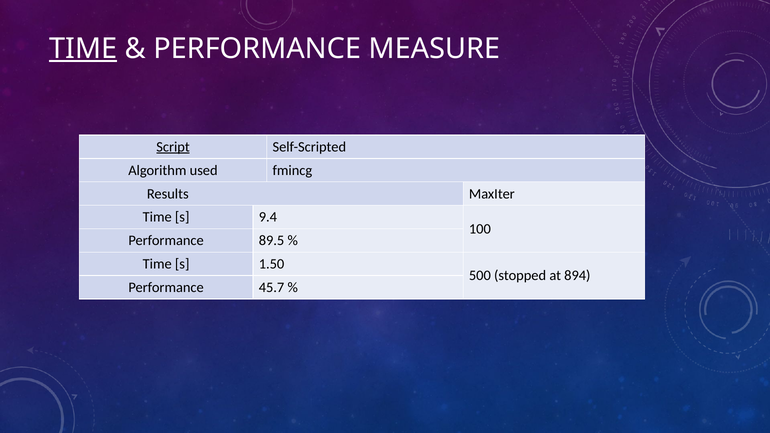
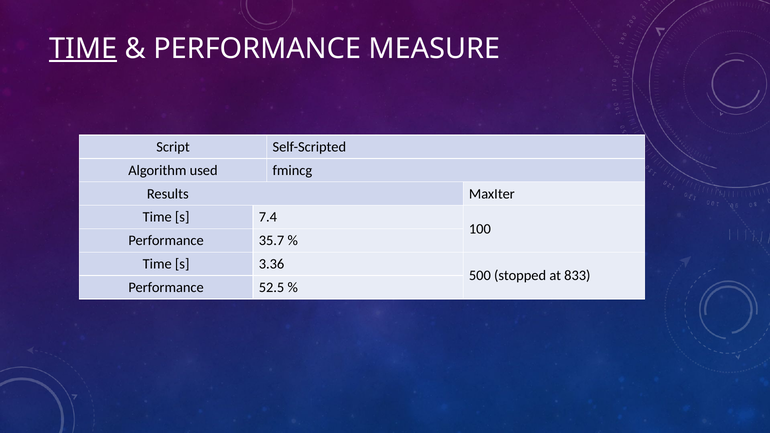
Script underline: present -> none (173, 147)
9.4: 9.4 -> 7.4 (268, 217)
89.5: 89.5 -> 35.7 (272, 241)
1.50: 1.50 -> 3.36 (272, 264)
894: 894 -> 833 (577, 276)
45.7: 45.7 -> 52.5 (272, 287)
